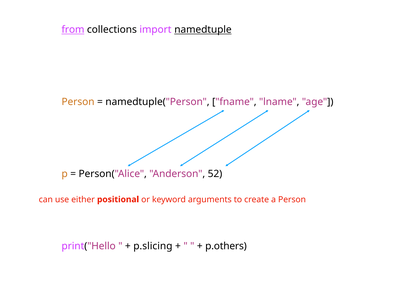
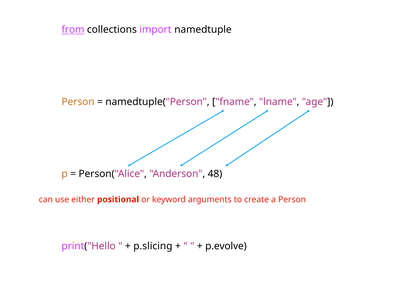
namedtuple underline: present -> none (203, 30)
52: 52 -> 48 (215, 174)
p.others: p.others -> p.evolve (226, 246)
